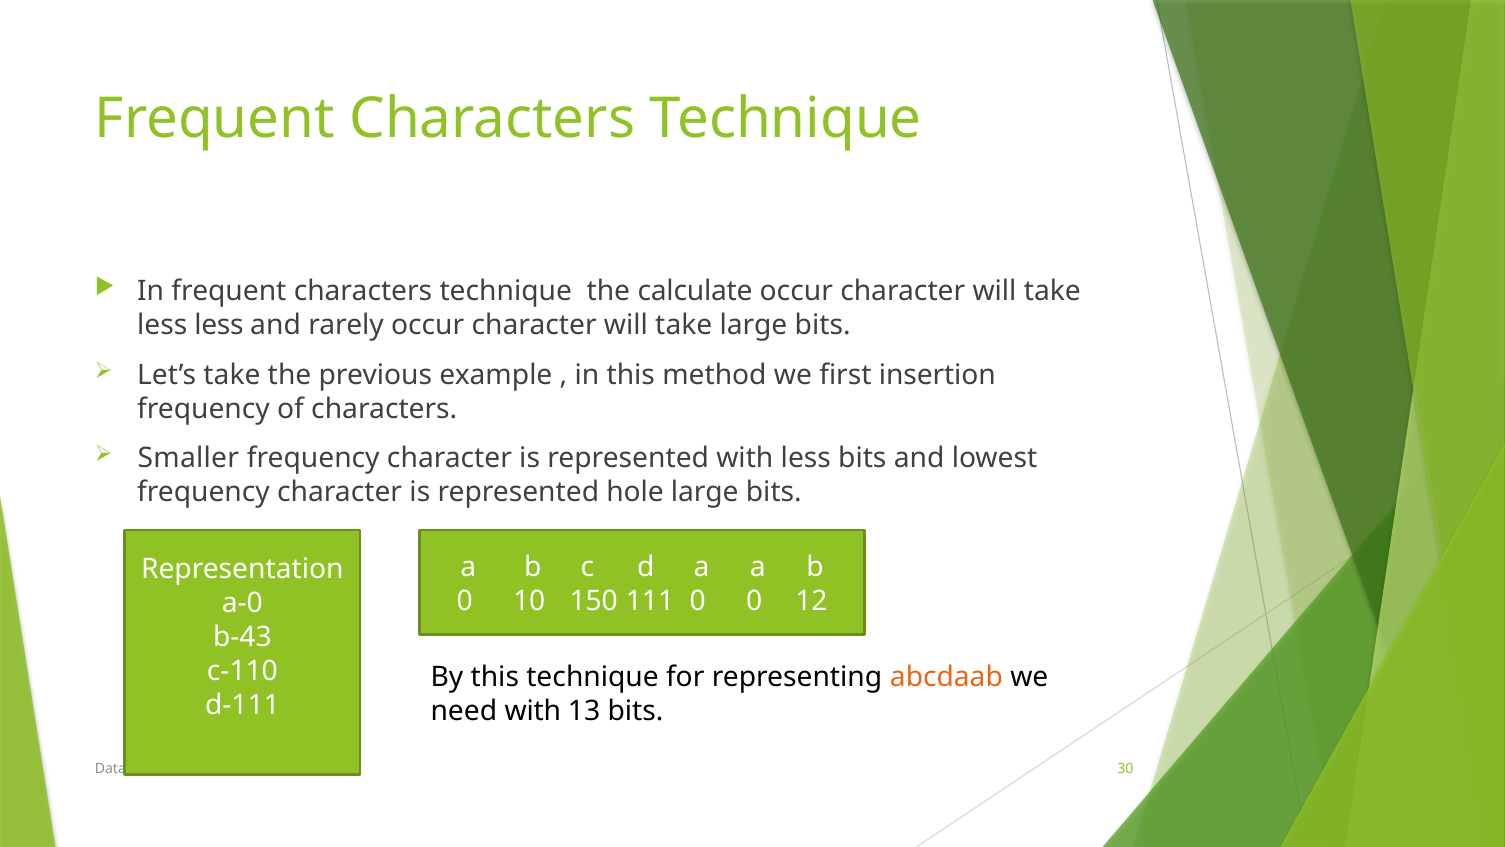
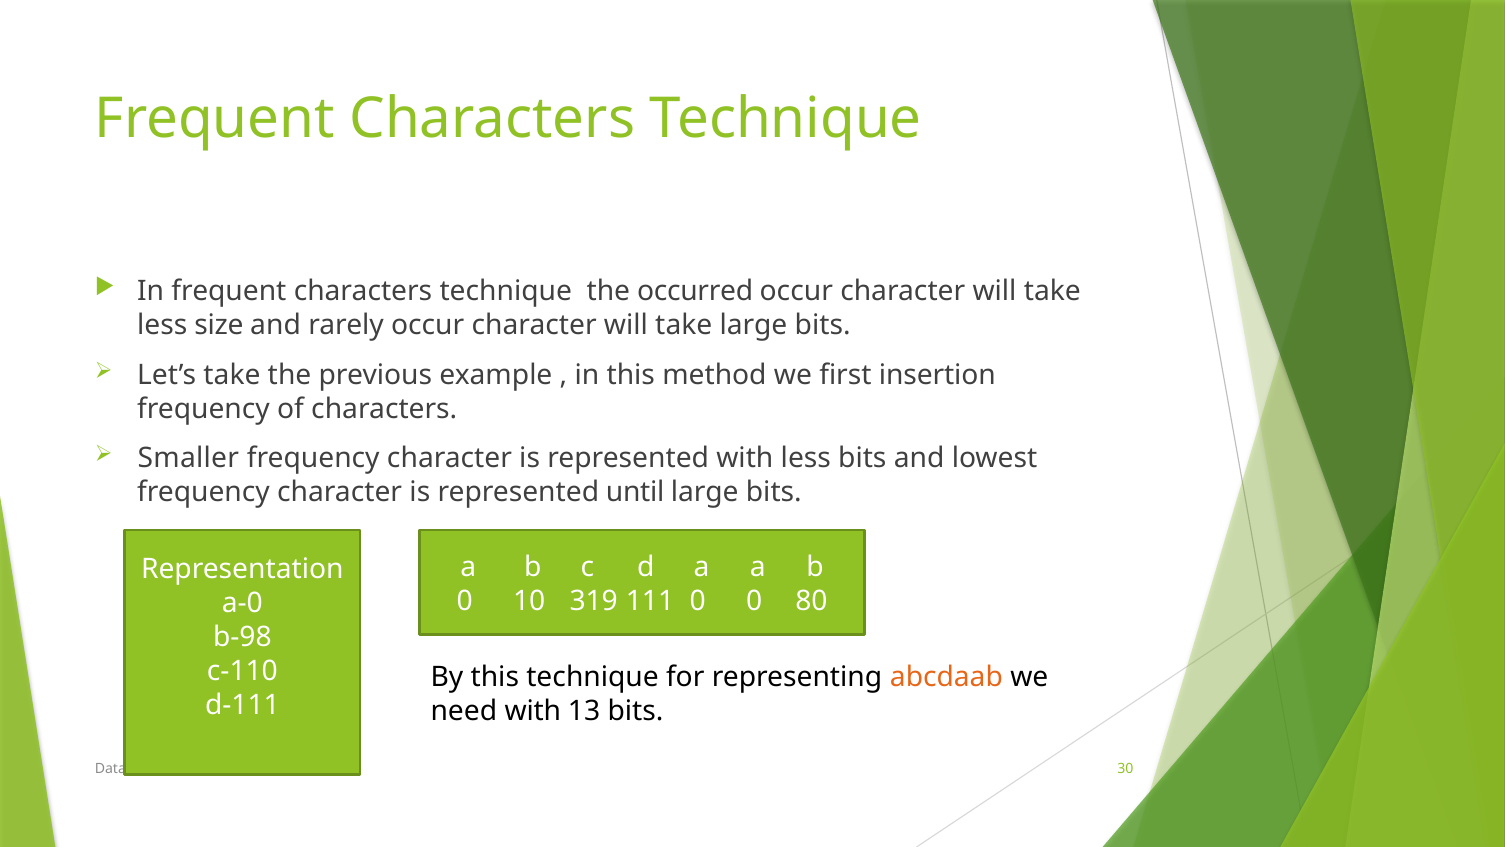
calculate: calculate -> occurred (695, 291)
less less: less -> size (219, 325)
hole: hole -> until (635, 492)
150: 150 -> 319 (594, 601)
12: 12 -> 80 (811, 601)
b-43: b-43 -> b-98 (242, 637)
